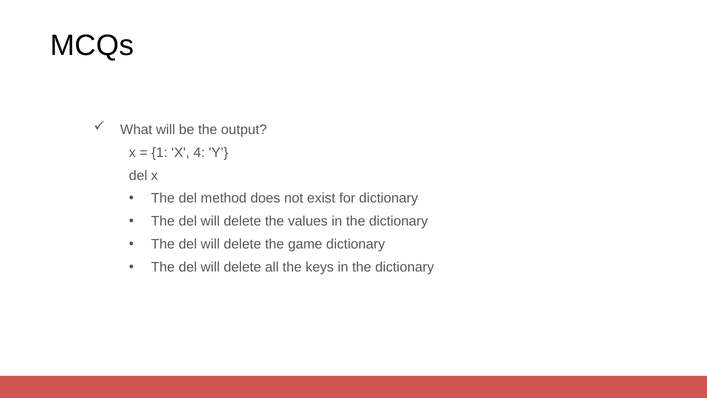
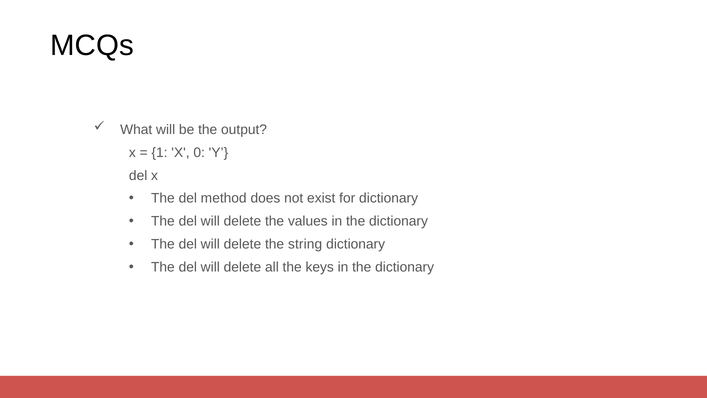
4: 4 -> 0 (199, 152)
game: game -> string (305, 244)
